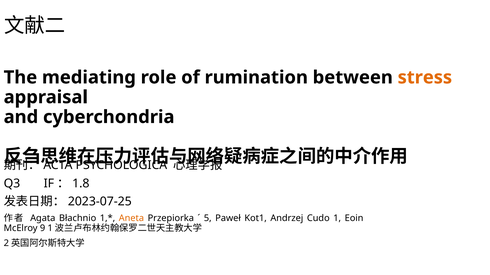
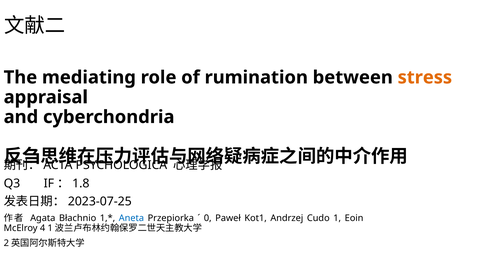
Aneta colour: orange -> blue (131, 219)
5: 5 -> 0 (208, 219)
9: 9 -> 4 (43, 229)
